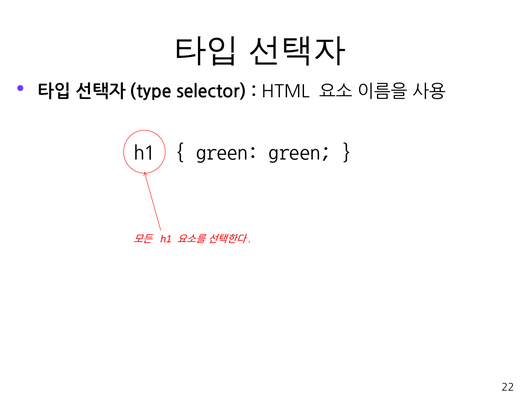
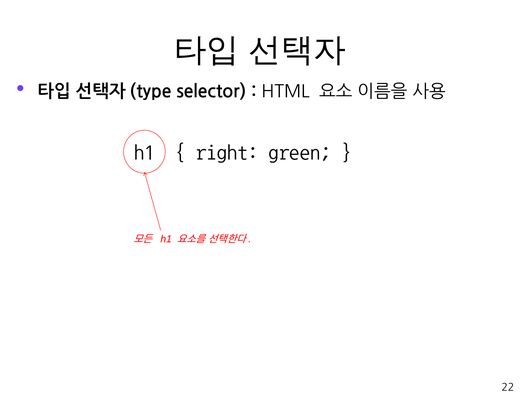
green: green -> right (227, 152)
